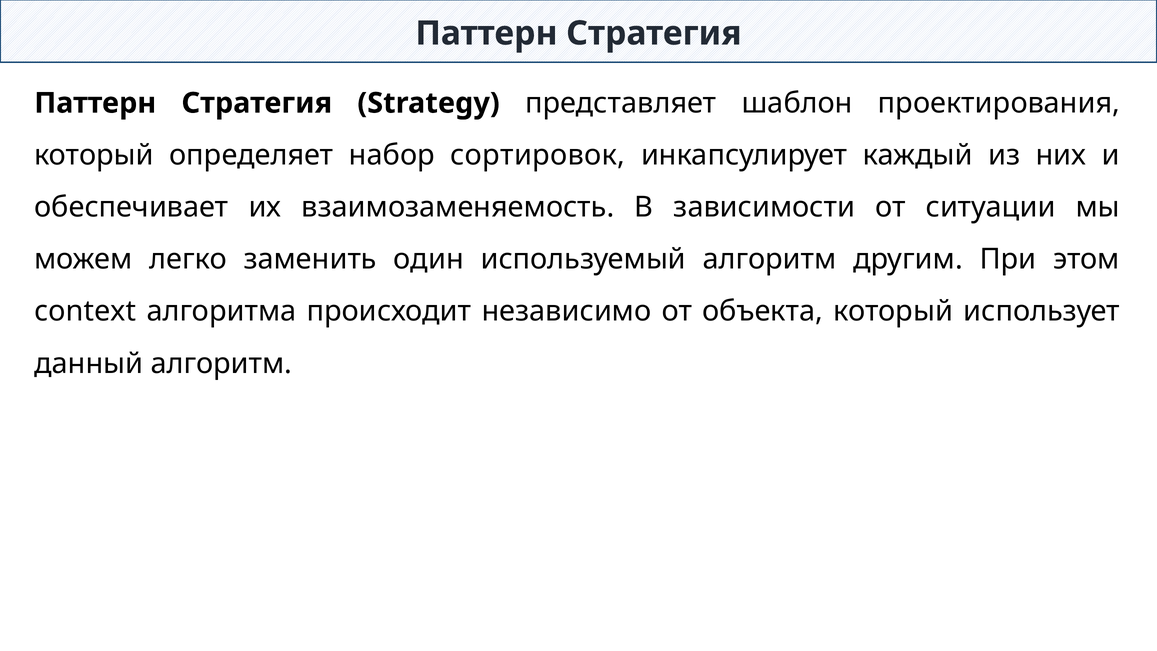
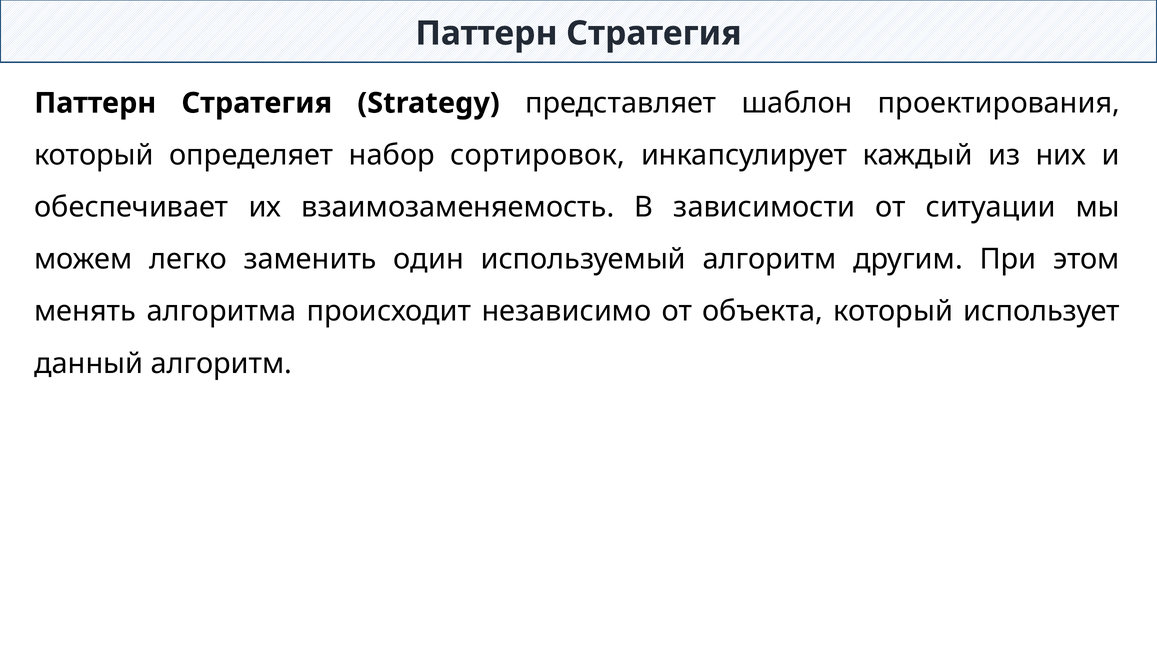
context: context -> менять (85, 311)
